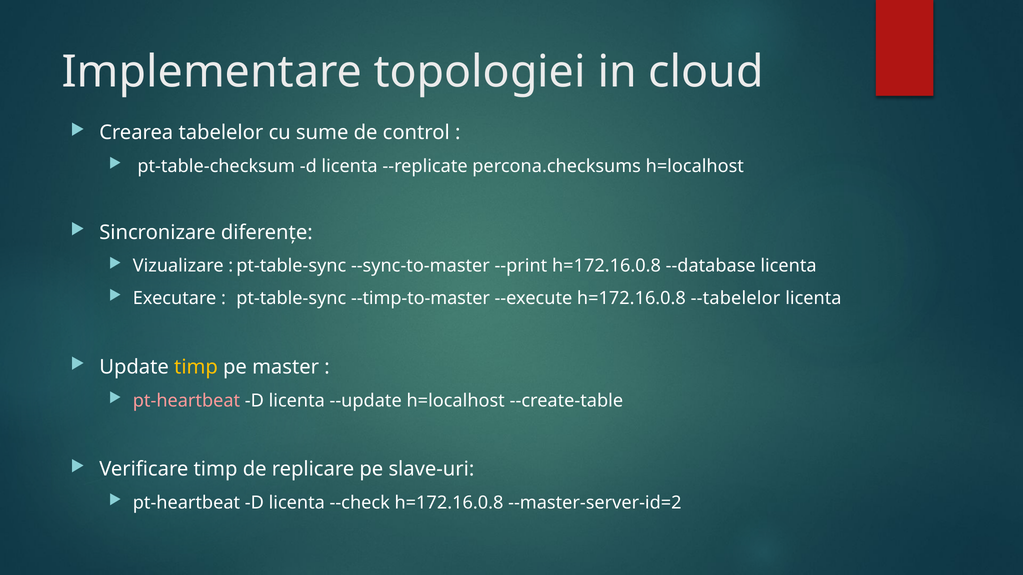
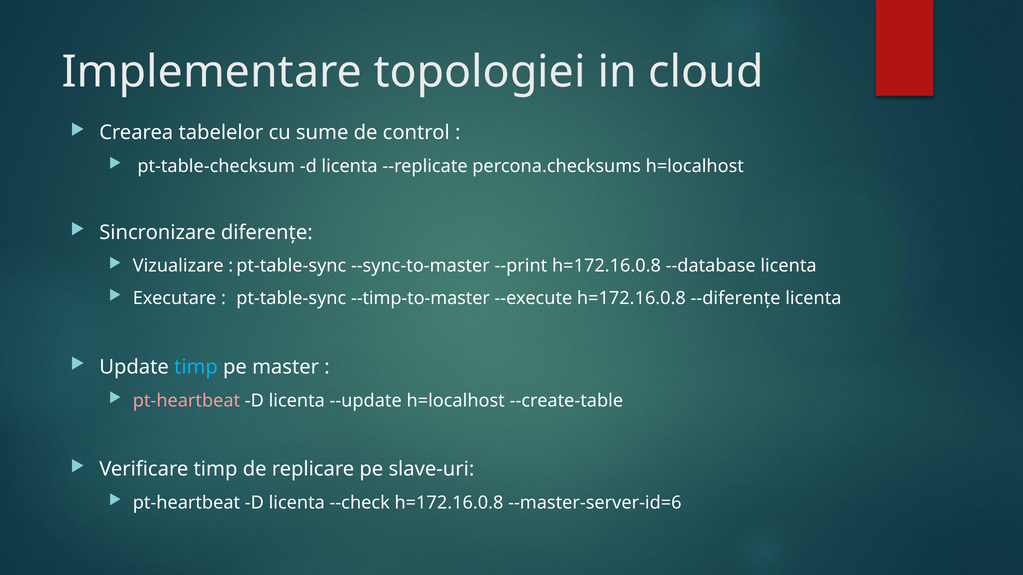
--tabelelor: --tabelelor -> --diferențe (736, 299)
timp colour: yellow -> light blue (196, 367)
--master-server-id=2: --master-server-id=2 -> --master-server-id=6 (595, 503)
